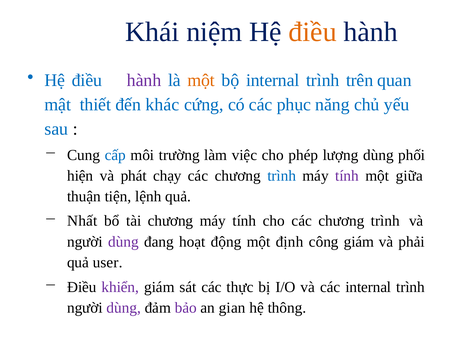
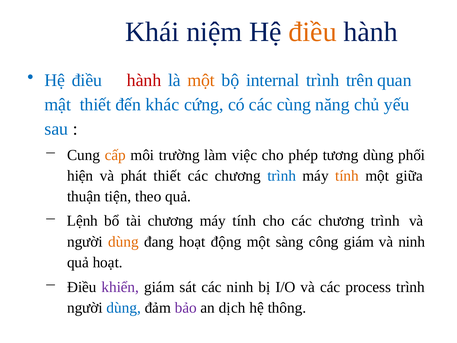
hành colour: purple -> red (144, 80)
phục: phục -> cùng (294, 105)
cấp colour: blue -> orange (115, 155)
lượng: lượng -> tương (341, 155)
phát chạy: chạy -> thiết (167, 176)
tính colour: purple -> orange (347, 176)
lệnh: lệnh -> theo (148, 196)
Nhất: Nhất -> Lệnh (82, 221)
dùng colour: purple -> orange (123, 242)
định: định -> sàng (290, 242)
và phải: phải -> ninh (412, 242)
quả user: user -> hoạt (108, 262)
các thực: thực -> ninh (240, 287)
các internal: internal -> process (368, 287)
dùng colour: purple -> blue (124, 308)
gian: gian -> dịch (232, 308)
